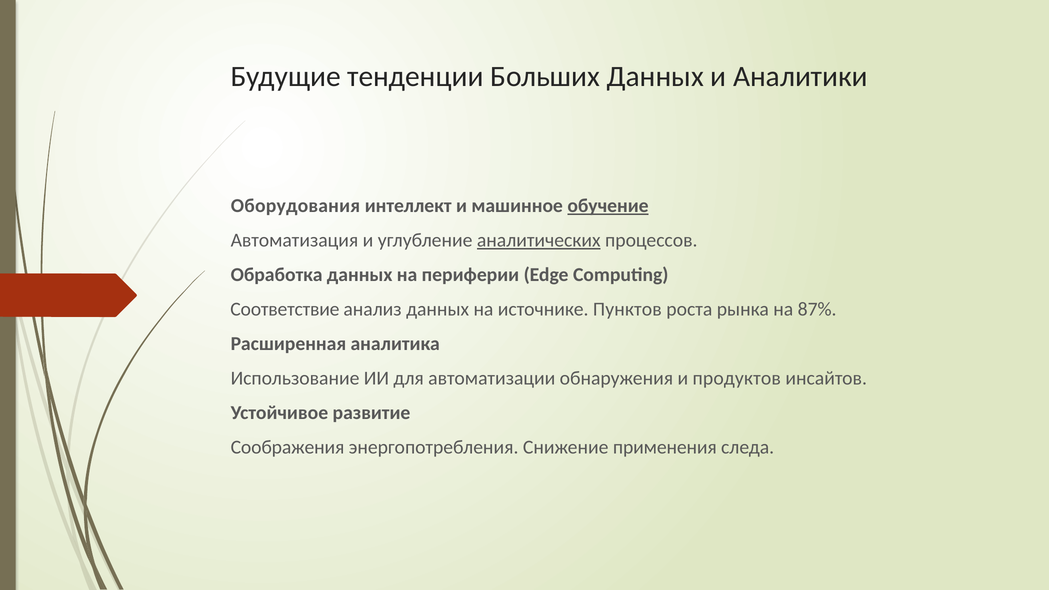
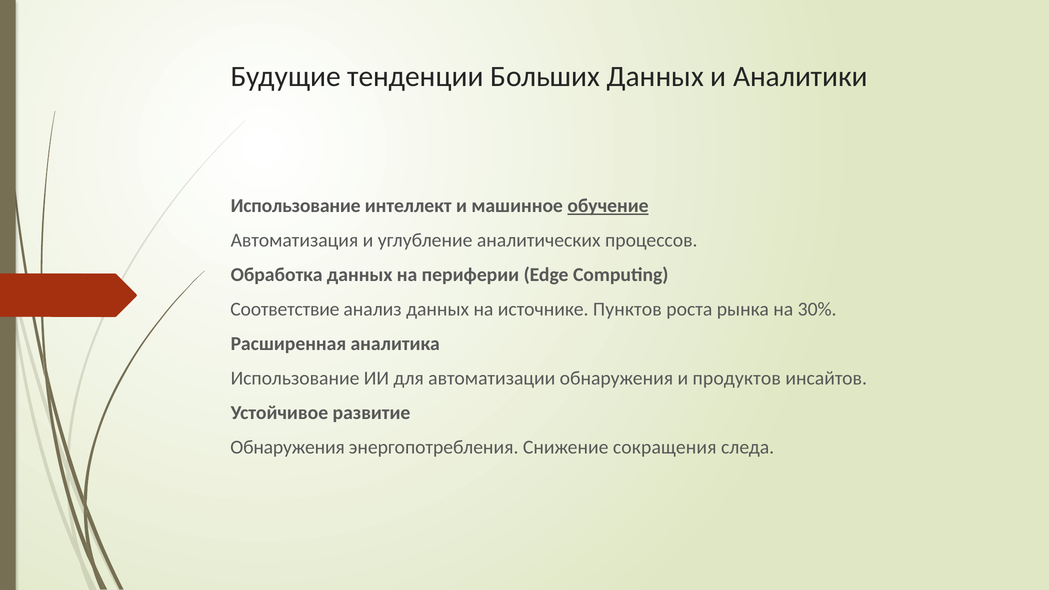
Оборудования: Оборудования -> Использование (296, 206)
аналитических underline: present -> none (539, 240)
87%: 87% -> 30% (817, 309)
Соображения: Соображения -> Обнаружения (288, 448)
применения: применения -> сокращения (665, 448)
